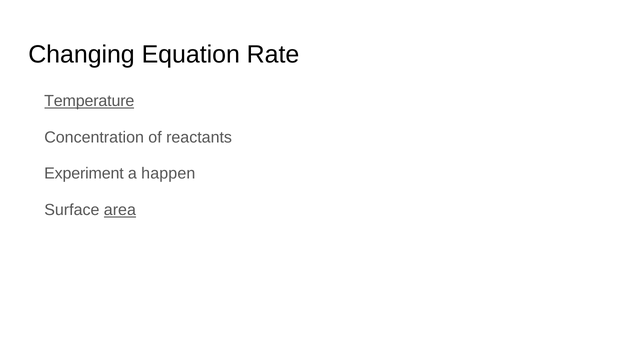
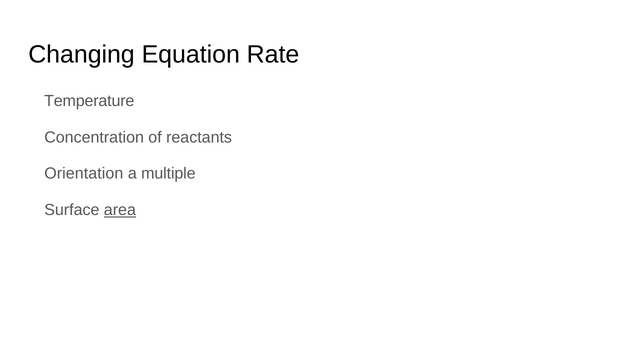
Temperature underline: present -> none (89, 101)
Experiment: Experiment -> Orientation (84, 173)
happen: happen -> multiple (168, 173)
